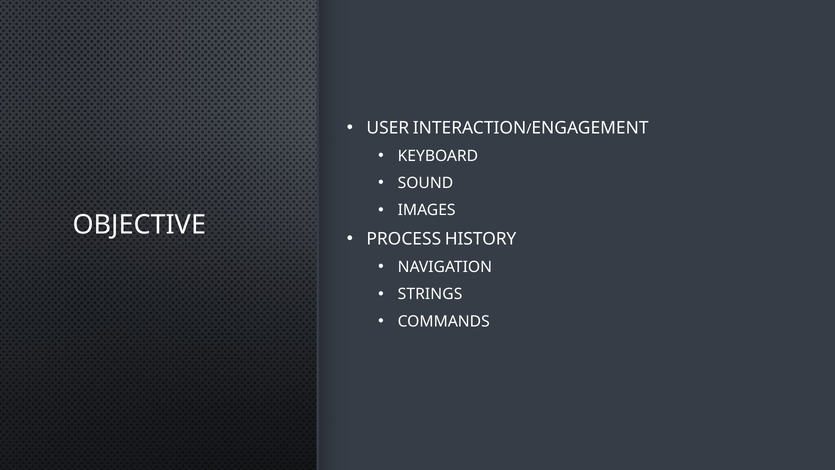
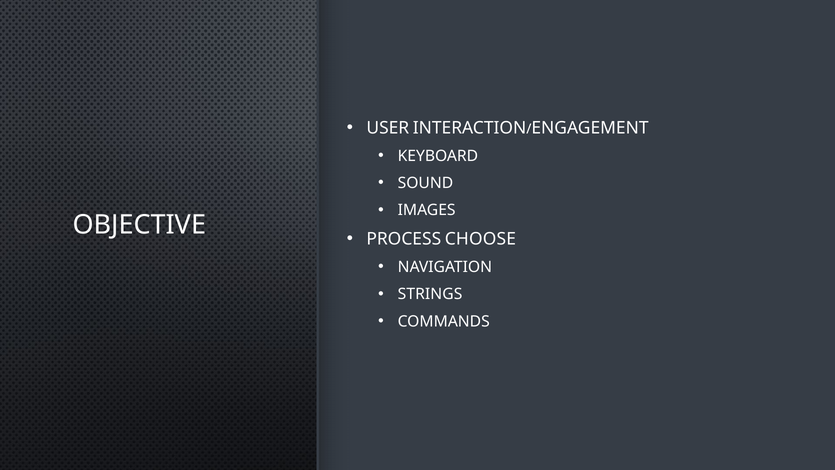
HISTORY: HISTORY -> CHOOSE (480, 239)
